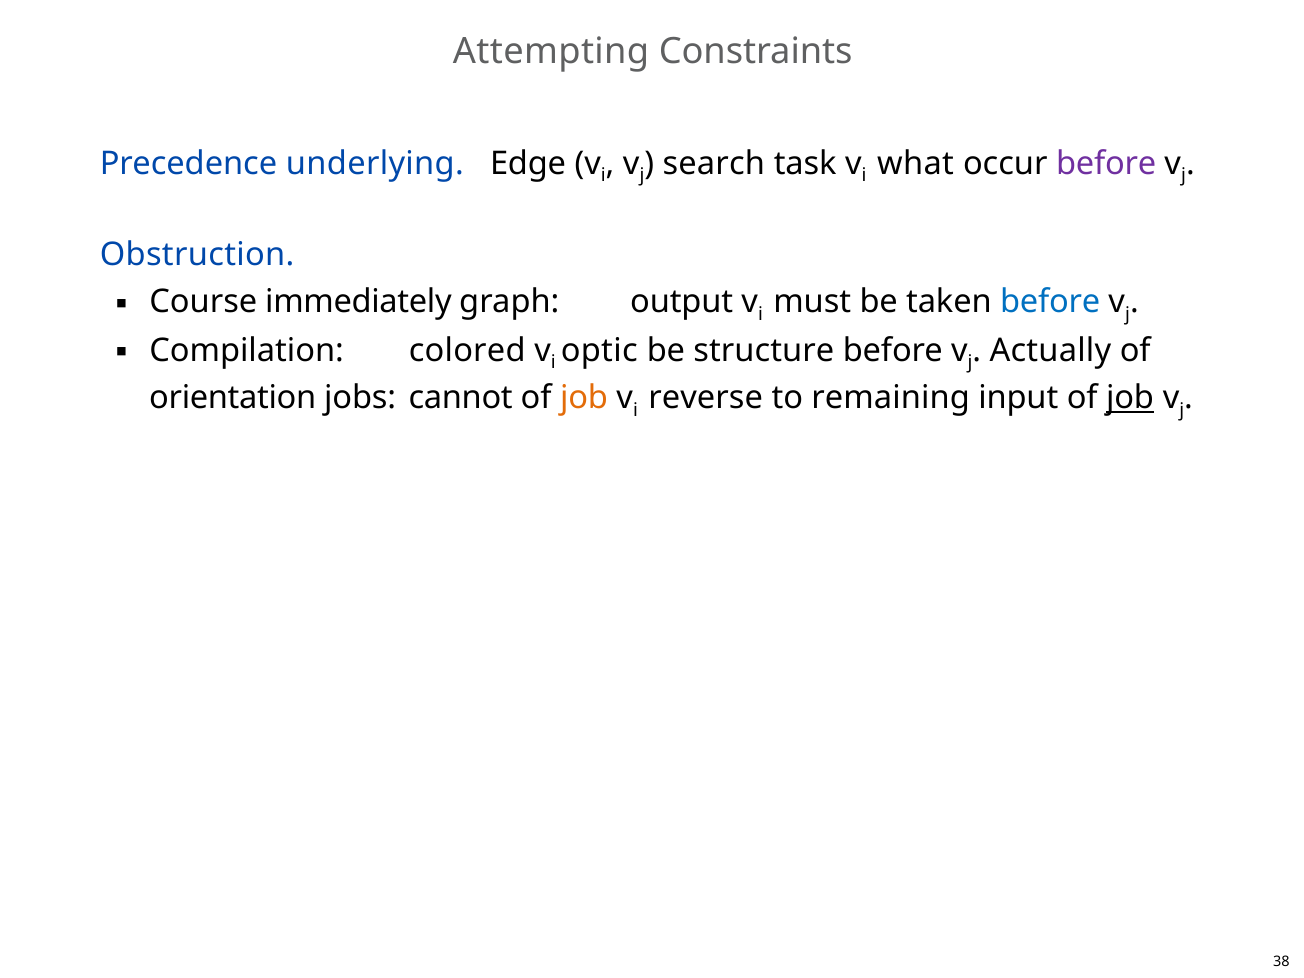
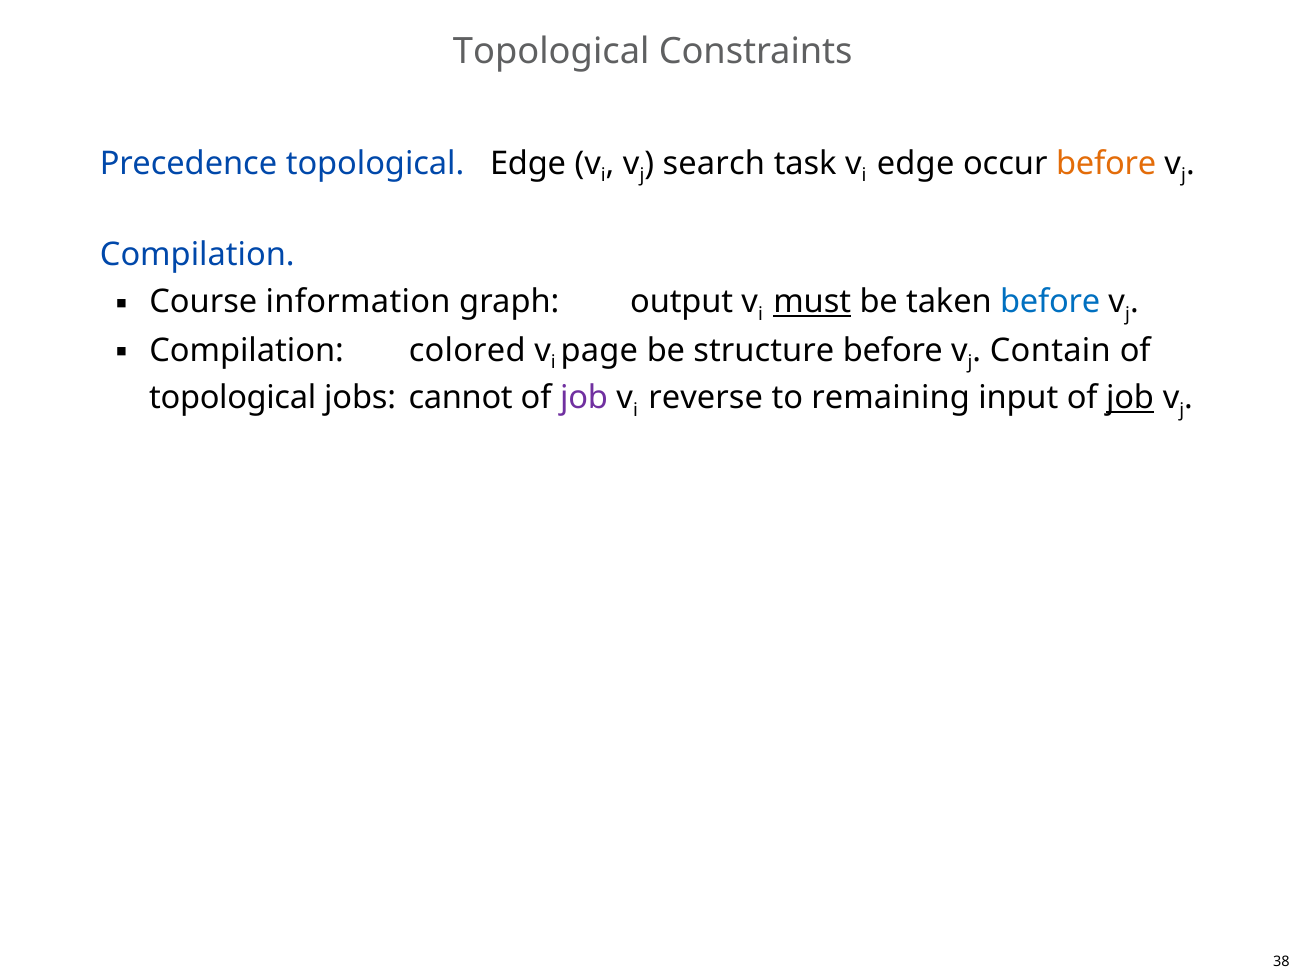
Attempting: Attempting -> Topological (551, 51)
Precedence underlying: underlying -> topological (375, 163)
what: what -> edge (916, 163)
before colour: purple -> orange (1106, 163)
Obstruction: Obstruction -> Compilation (197, 255)
immediately: immediately -> information (358, 302)
must underline: none -> present (812, 302)
optic: optic -> page (599, 351)
Actually: Actually -> Contain (1050, 351)
orientation: orientation -> topological (233, 398)
job colour: orange -> purple (584, 398)
